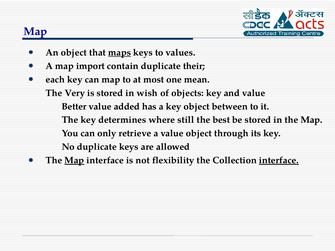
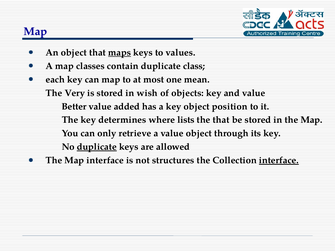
import: import -> classes (90, 66)
their: their -> class (194, 66)
between: between -> position (230, 107)
still: still -> lists (186, 120)
the best: best -> that (221, 120)
duplicate underline: none -> present (97, 147)
Map underline: present -> none (74, 161)
flexibility: flexibility -> structures (173, 161)
